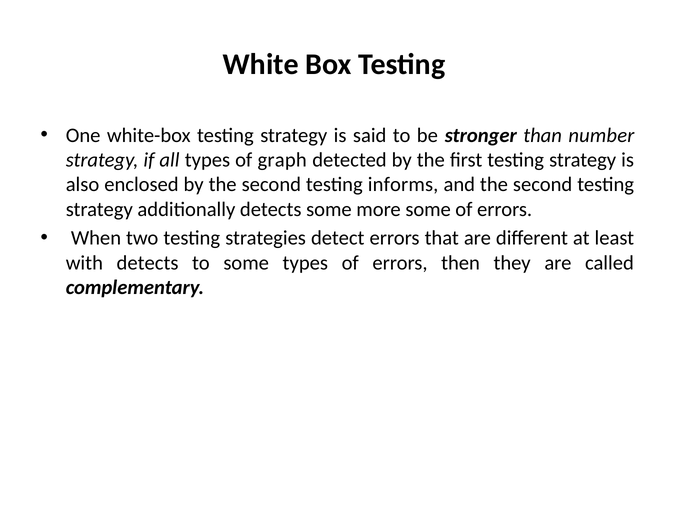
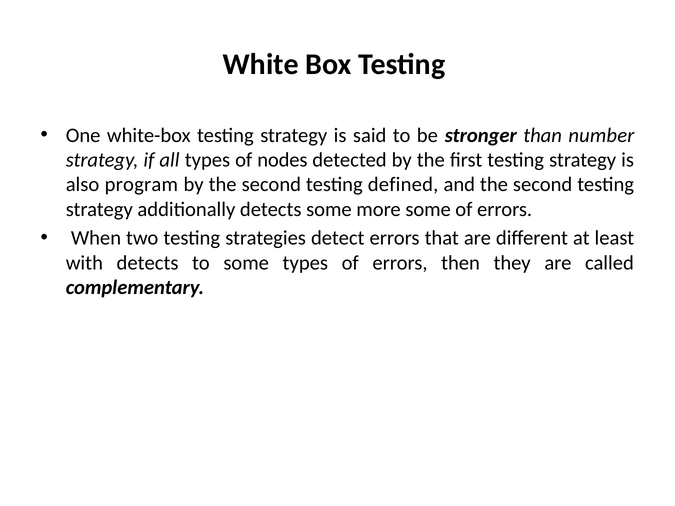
graph: graph -> nodes (282, 160)
enclosed: enclosed -> program (141, 185)
informs: informs -> defined (403, 185)
